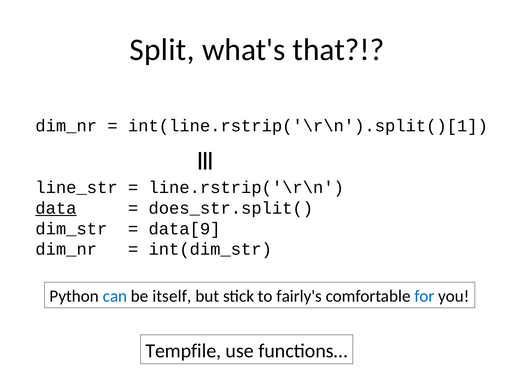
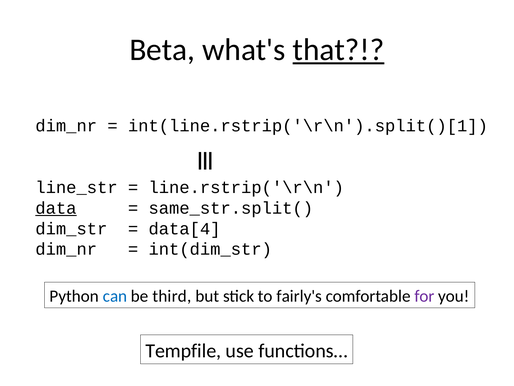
Split: Split -> Beta (162, 50)
that underline: none -> present (338, 50)
does_str.split(: does_str.split( -> same_str.split( (231, 208)
data[9: data[9 -> data[4 (185, 228)
itself: itself -> third (172, 296)
for colour: blue -> purple (424, 296)
